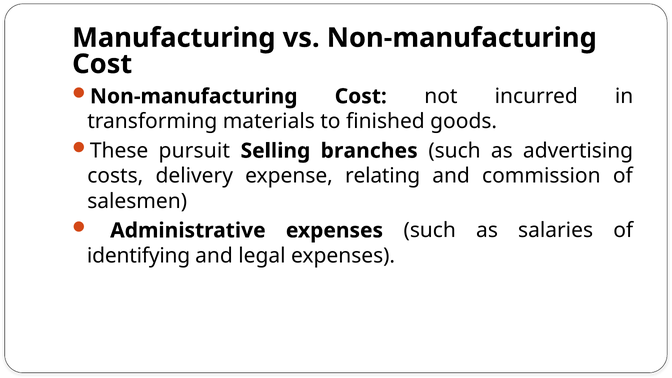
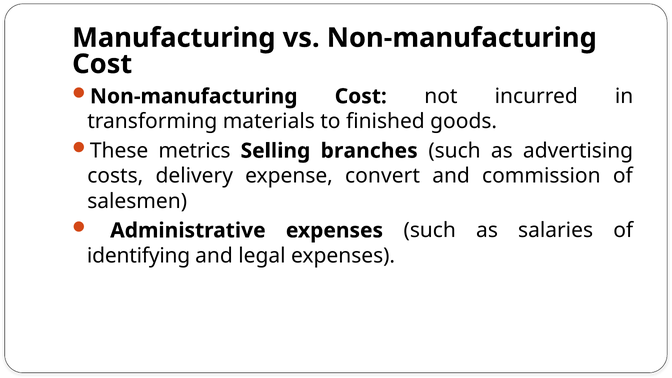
pursuit: pursuit -> metrics (194, 151)
relating: relating -> convert (383, 176)
